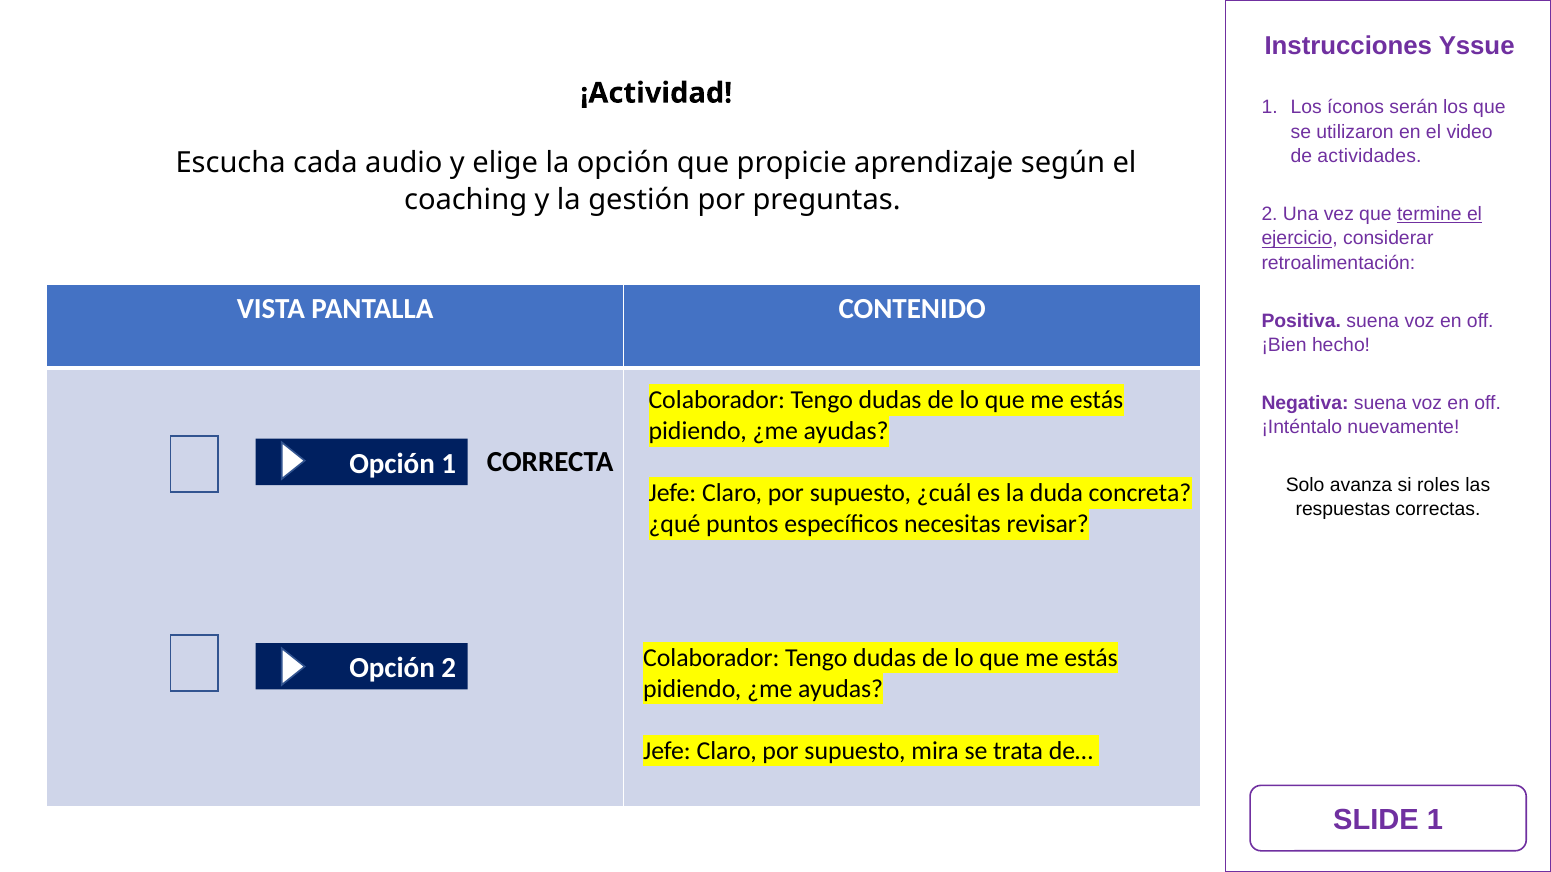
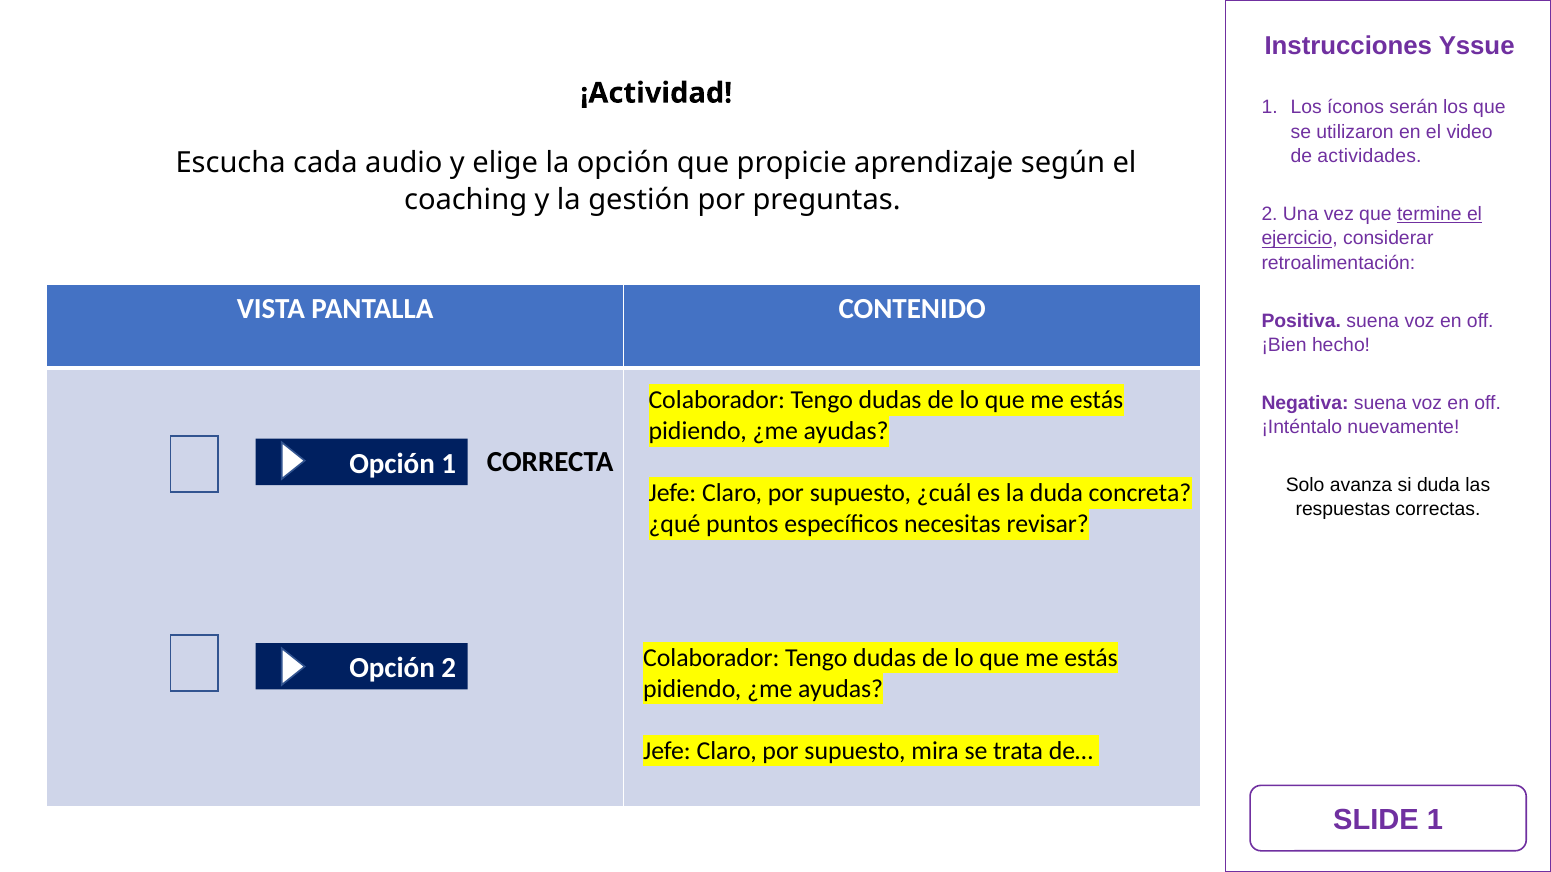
si roles: roles -> duda (1438, 485)
